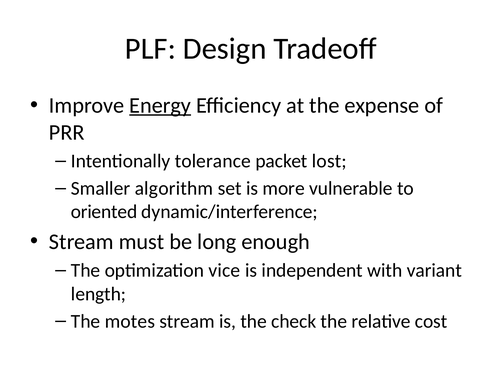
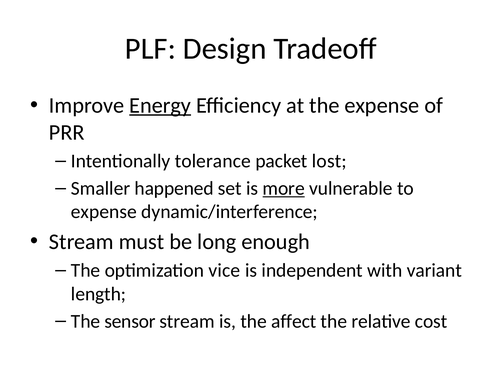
algorithm: algorithm -> happened (174, 188)
more underline: none -> present (284, 188)
oriented: oriented -> expense (104, 212)
motes: motes -> sensor (130, 321)
check: check -> affect (294, 321)
